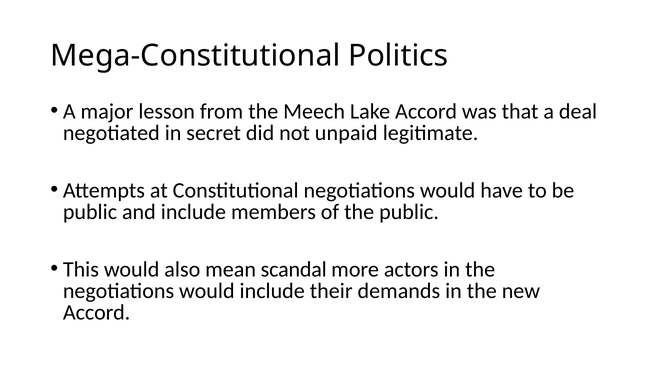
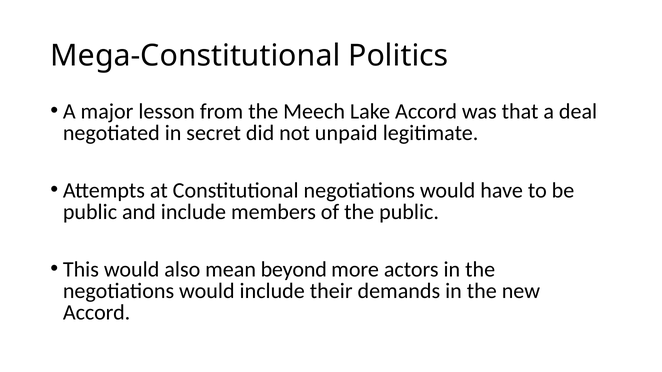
scandal: scandal -> beyond (294, 270)
